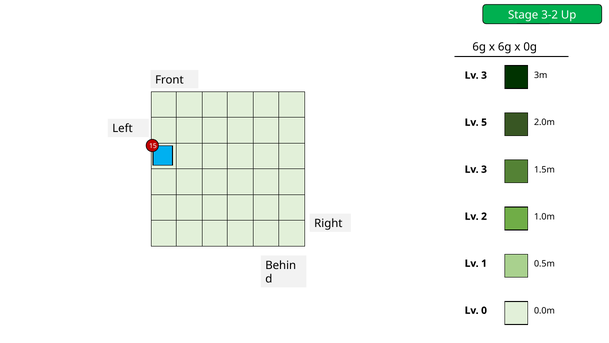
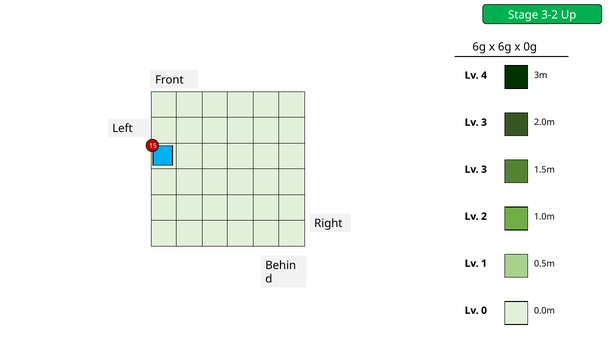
3: 3 -> 4 (484, 75)
5: 5 -> 3 (484, 122)
